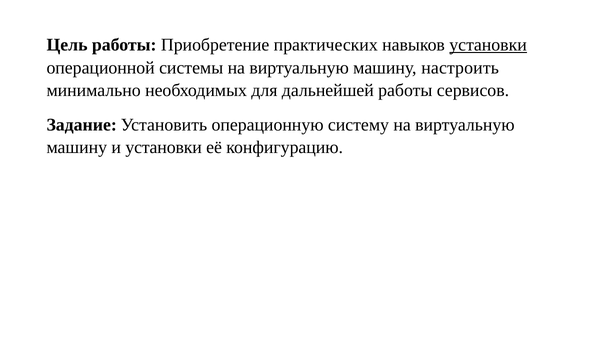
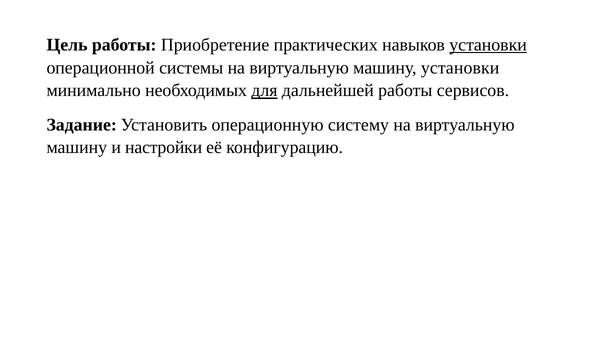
машину настроить: настроить -> установки (460, 68)
для underline: none -> present (264, 91)
и установки: установки -> настройки (164, 148)
